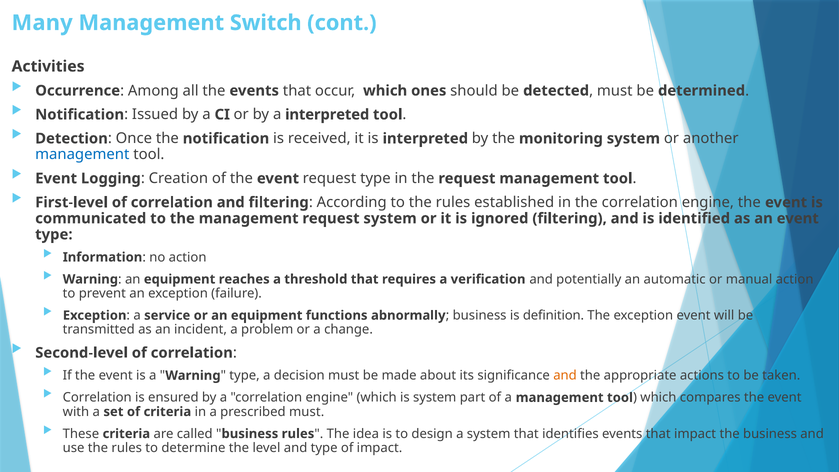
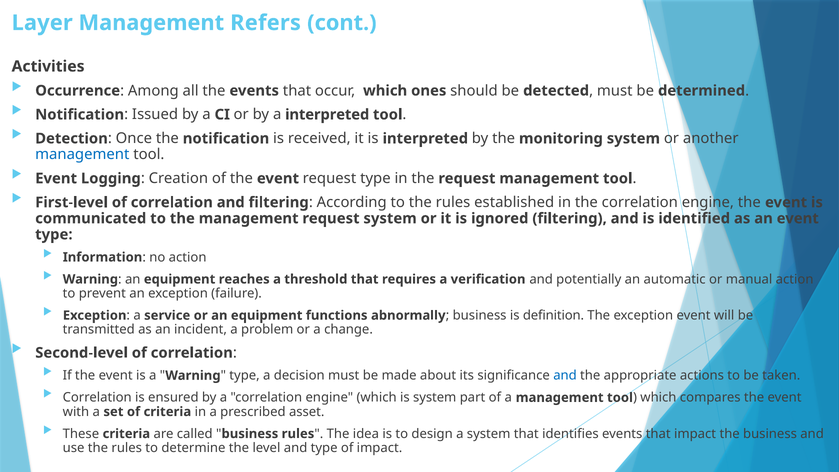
Many: Many -> Layer (42, 23)
Switch: Switch -> Refers (266, 23)
and colour: orange -> blue (565, 375)
prescribed must: must -> asset (307, 412)
